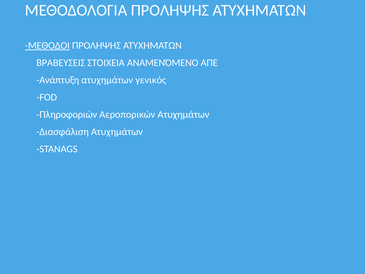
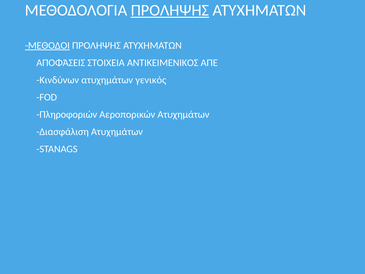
ΠΡΟΛΗΨΗΣ underline: none -> present (170, 10)
ΒΡΑΒΕΥΣΕΙΣ: ΒΡΑΒΕΥΣΕΙΣ -> ΑΠΟΦΆΣΕΙΣ (61, 63)
ΑΝΑΜΕΝΌΜΕΝΟ: ΑΝΑΜΕΝΌΜΕΝΟ -> ΑΝΤΙΚΕΙΜΕΝΙΚΟΣ (163, 63)
Ανάπτυξη: Ανάπτυξη -> Κινδύνων (58, 80)
